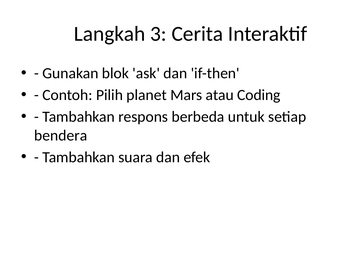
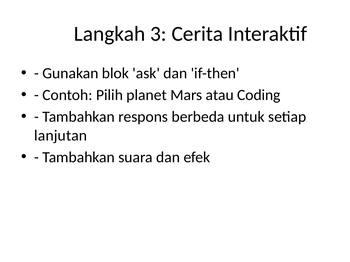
bendera: bendera -> lanjutan (61, 136)
